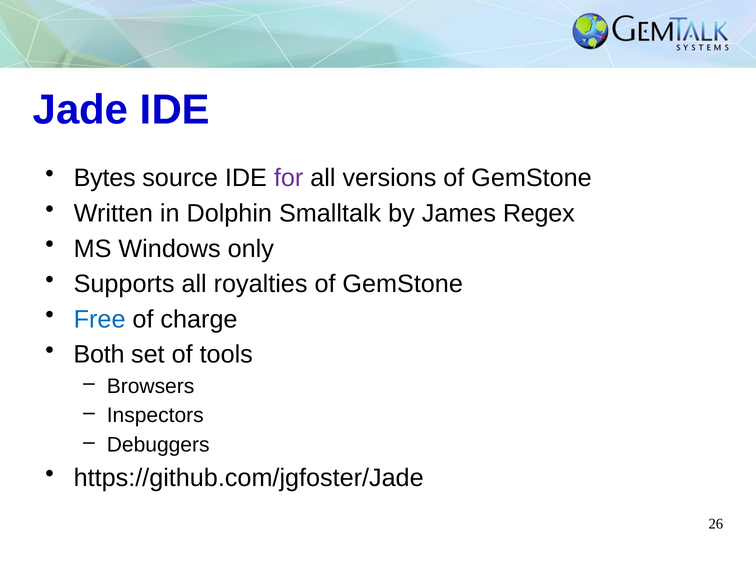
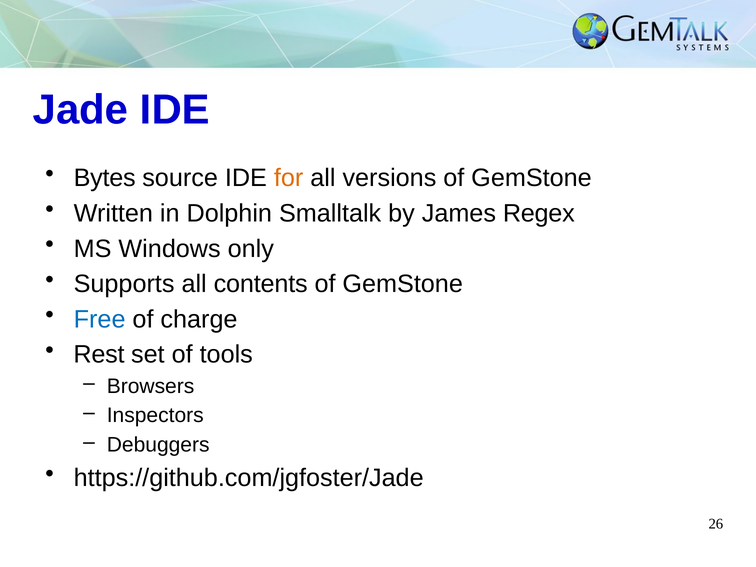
for colour: purple -> orange (289, 178)
royalties: royalties -> contents (261, 284)
Both: Both -> Rest (99, 355)
